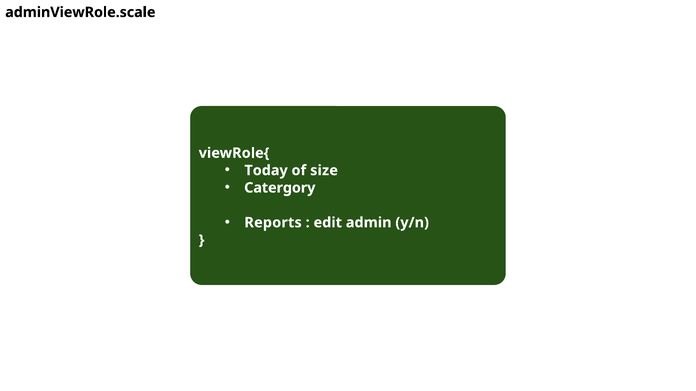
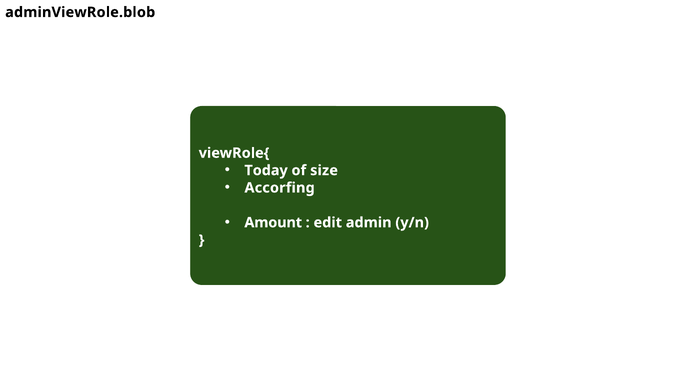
adminViewRole.scale: adminViewRole.scale -> adminViewRole.blob (80, 12)
Catergory: Catergory -> Accorfing (280, 188)
Reports: Reports -> Amount (273, 223)
